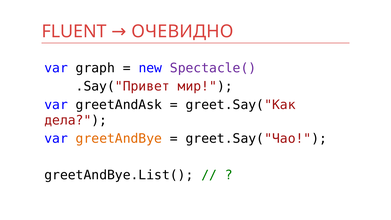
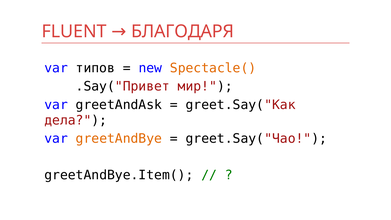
ОЧЕВИДНО: ОЧЕВИДНО -> БЛАГОДАРЯ (183, 32)
graph: graph -> типов (95, 68)
Spectacle( colour: purple -> orange (213, 68)
greetAndBye.List(: greetAndBye.List( -> greetAndBye.Item( (119, 175)
